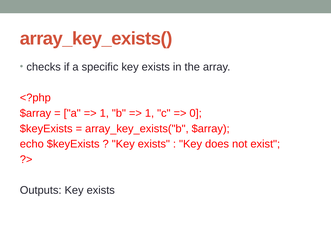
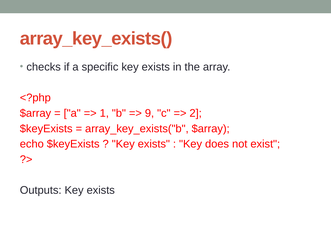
1: 1 -> 9 (149, 113)
0: 0 -> 2 (196, 113)
